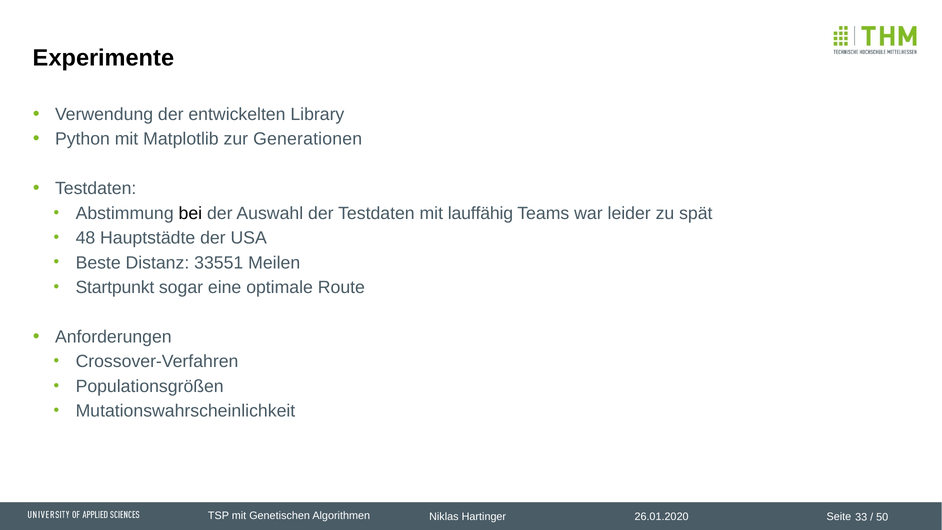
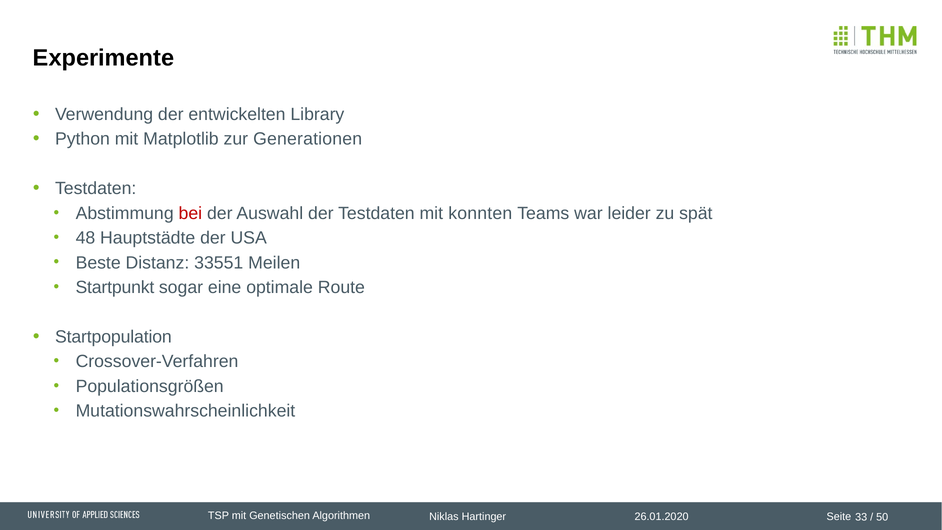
bei colour: black -> red (190, 213)
lauffähig: lauffähig -> konnten (480, 213)
Anforderungen: Anforderungen -> Startpopulation (113, 337)
